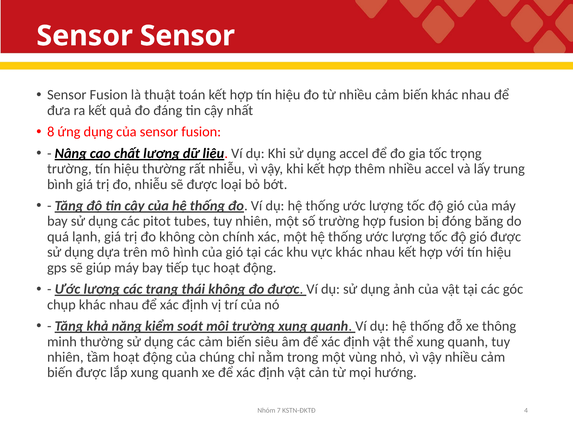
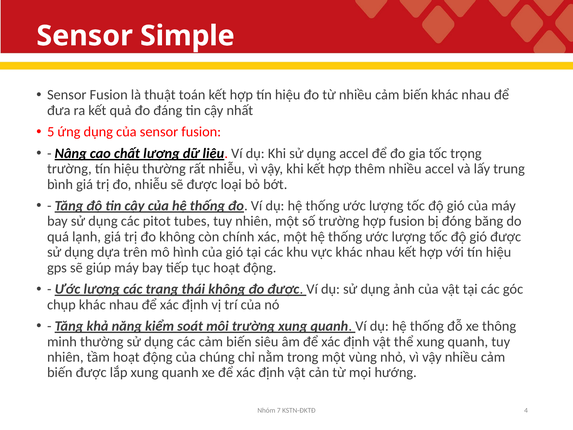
Sensor Sensor: Sensor -> Simple (187, 36)
8: 8 -> 5 (51, 132)
